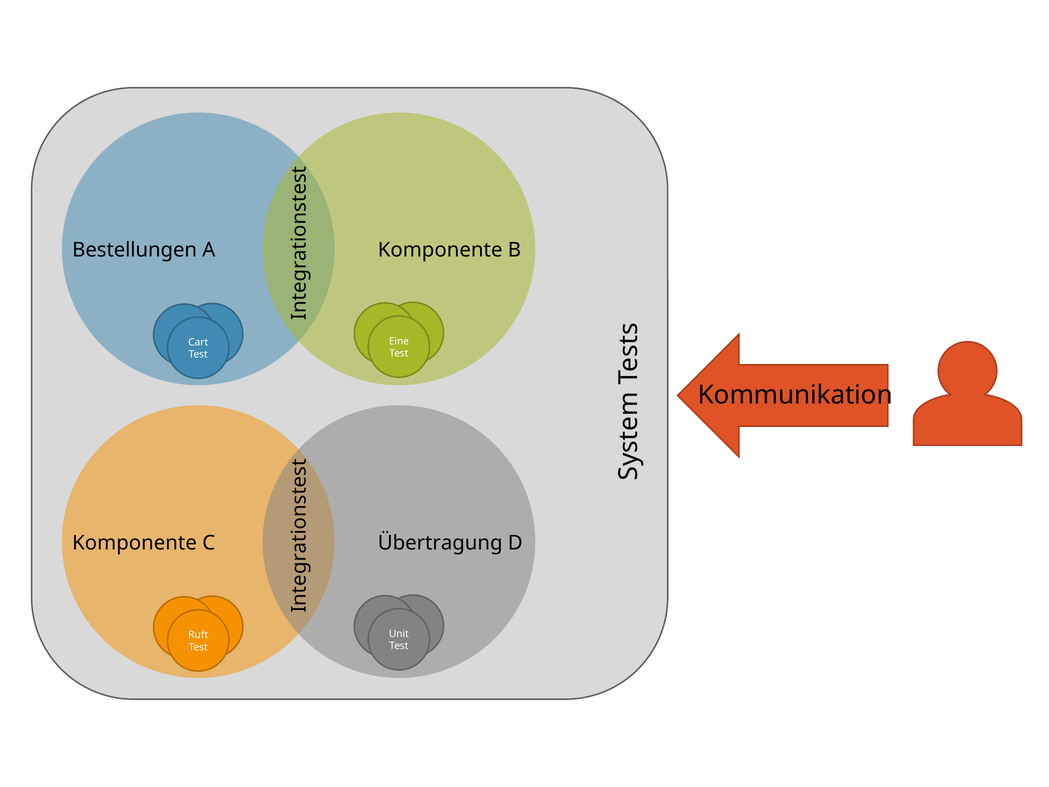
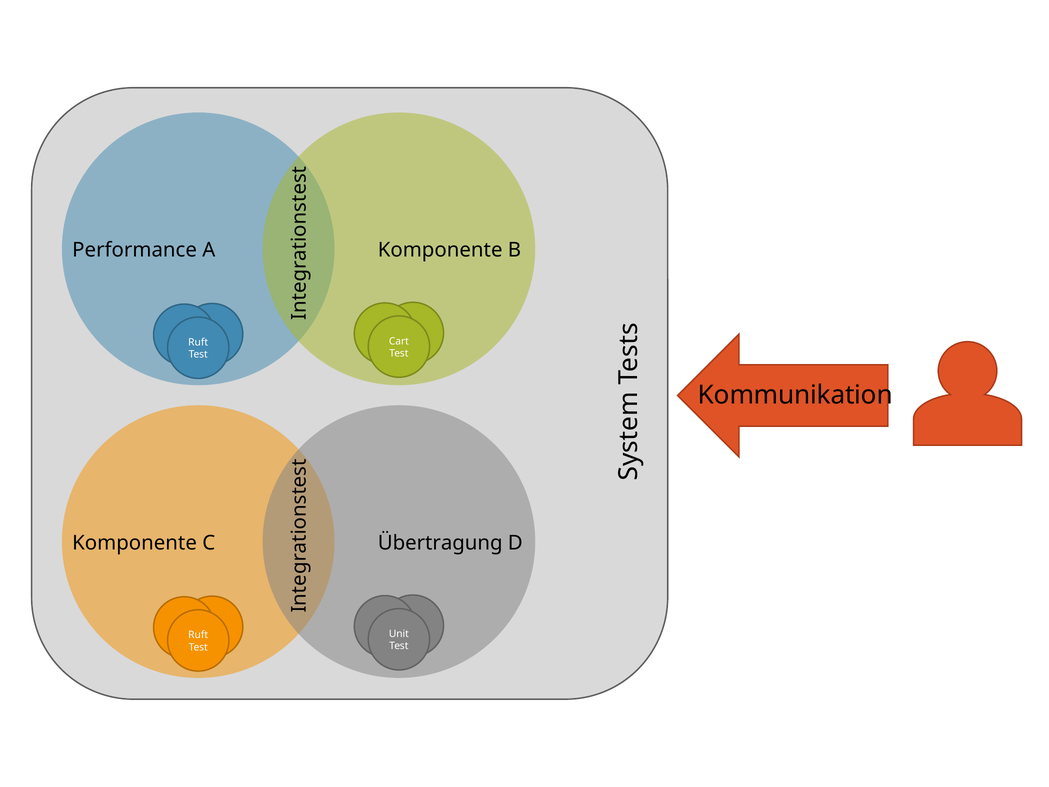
Bestellungen: Bestellungen -> Performance (135, 250)
Eine: Eine -> Cart (399, 341)
Cart: Cart -> Ruft (198, 342)
